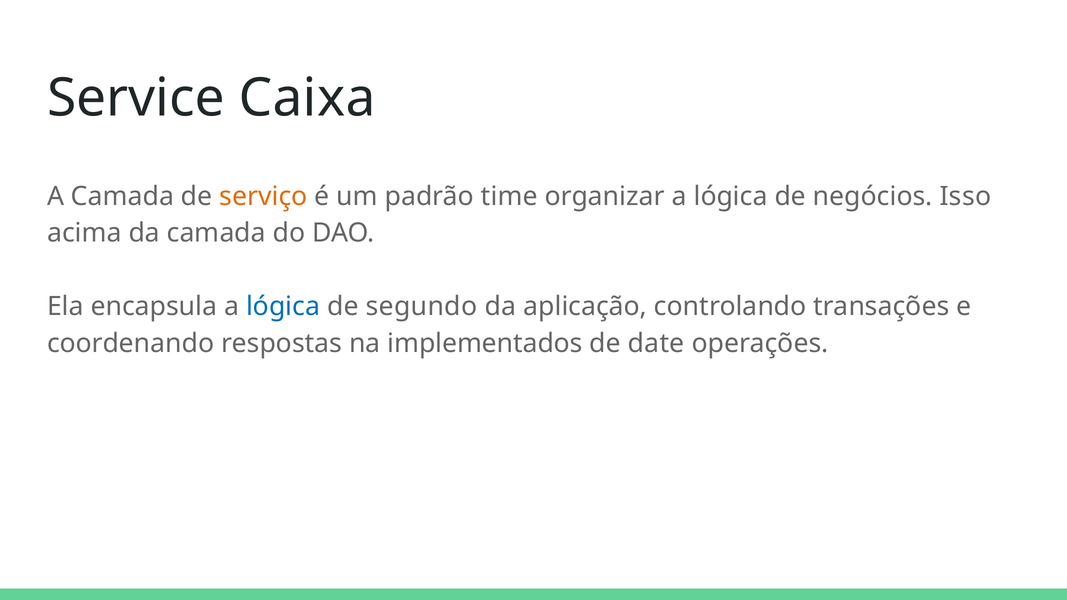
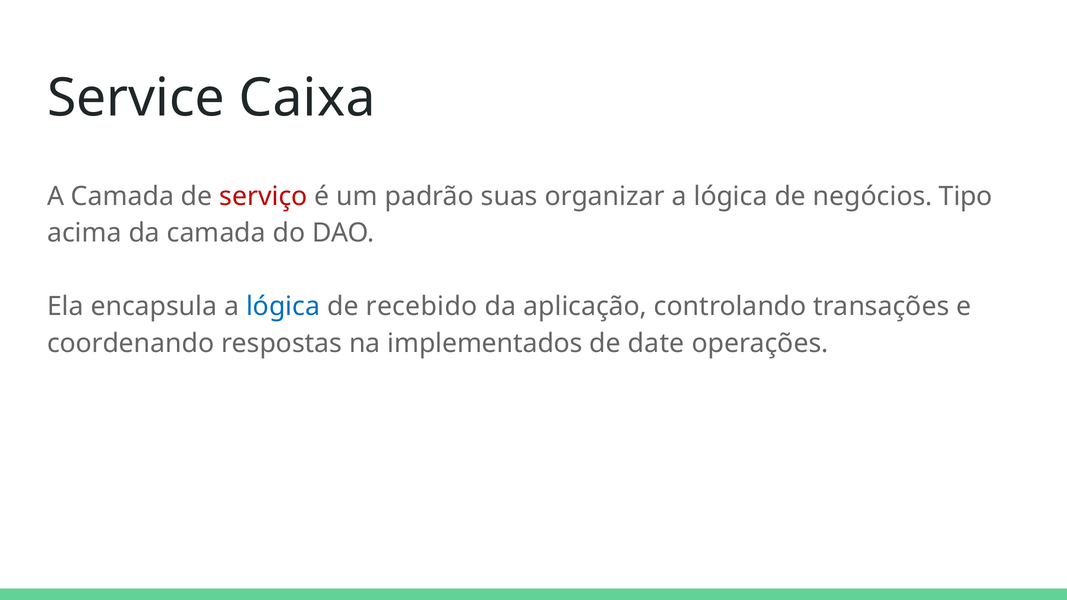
serviço colour: orange -> red (263, 196)
time: time -> suas (509, 196)
Isso: Isso -> Tipo (966, 196)
segundo: segundo -> recebido (422, 307)
